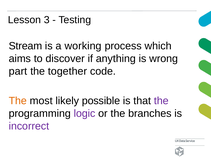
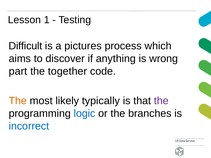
3: 3 -> 1 (47, 20)
Stream: Stream -> Difficult (25, 46)
working: working -> pictures (83, 46)
possible: possible -> typically (101, 101)
logic colour: purple -> blue (85, 114)
incorrect colour: purple -> blue (29, 126)
